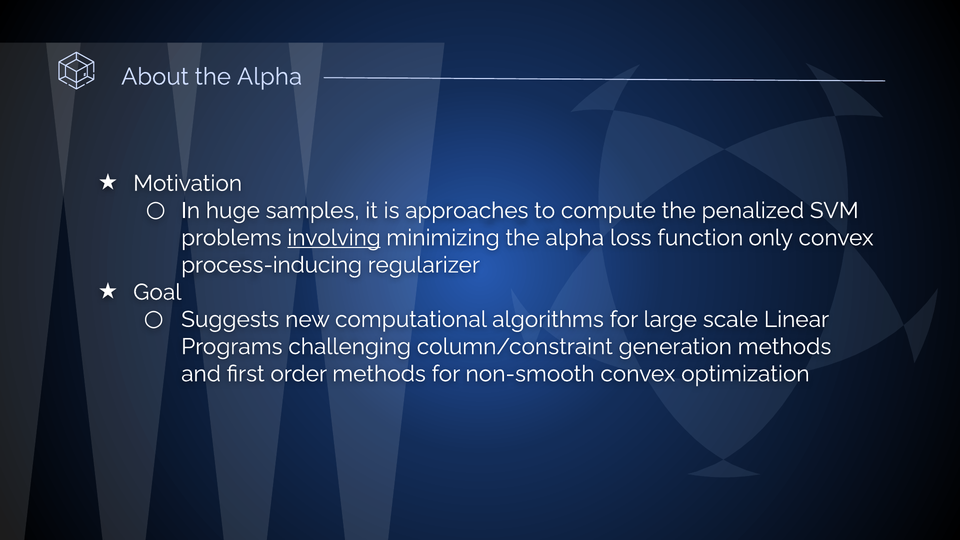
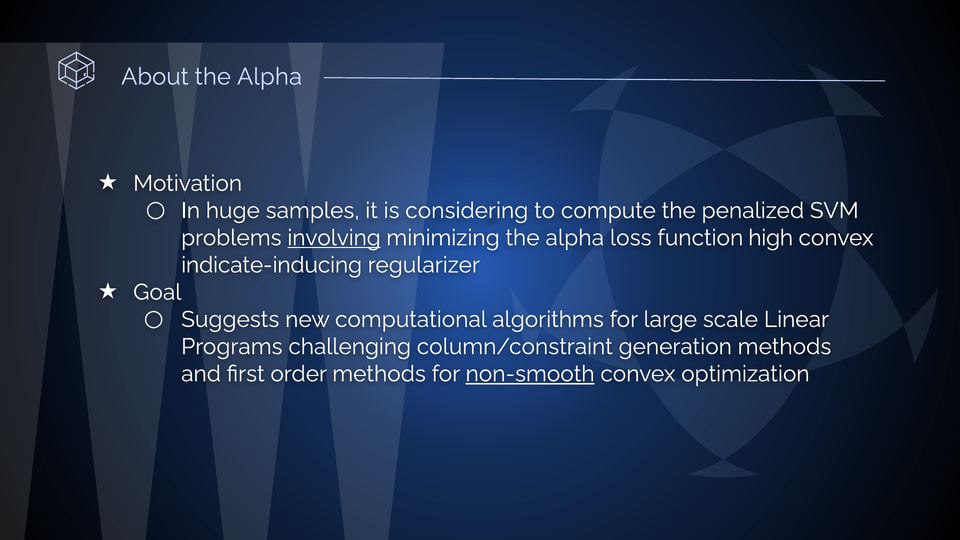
approaches: approaches -> considering (467, 211)
only: only -> high (771, 238)
process-inducing: process-inducing -> indicate-inducing (272, 265)
non-smooth underline: none -> present (530, 374)
